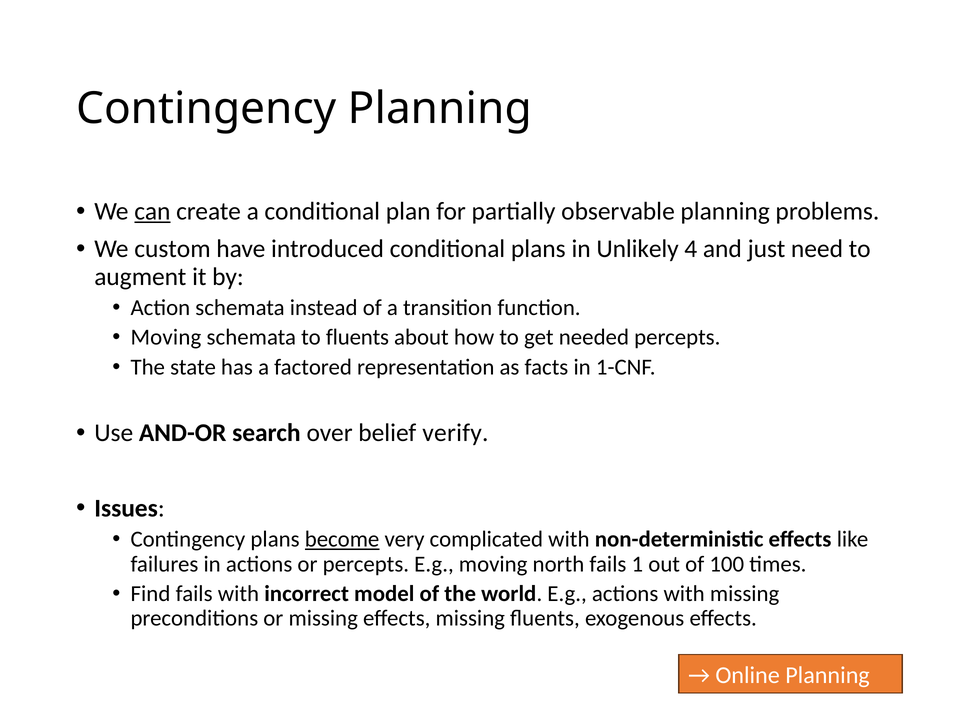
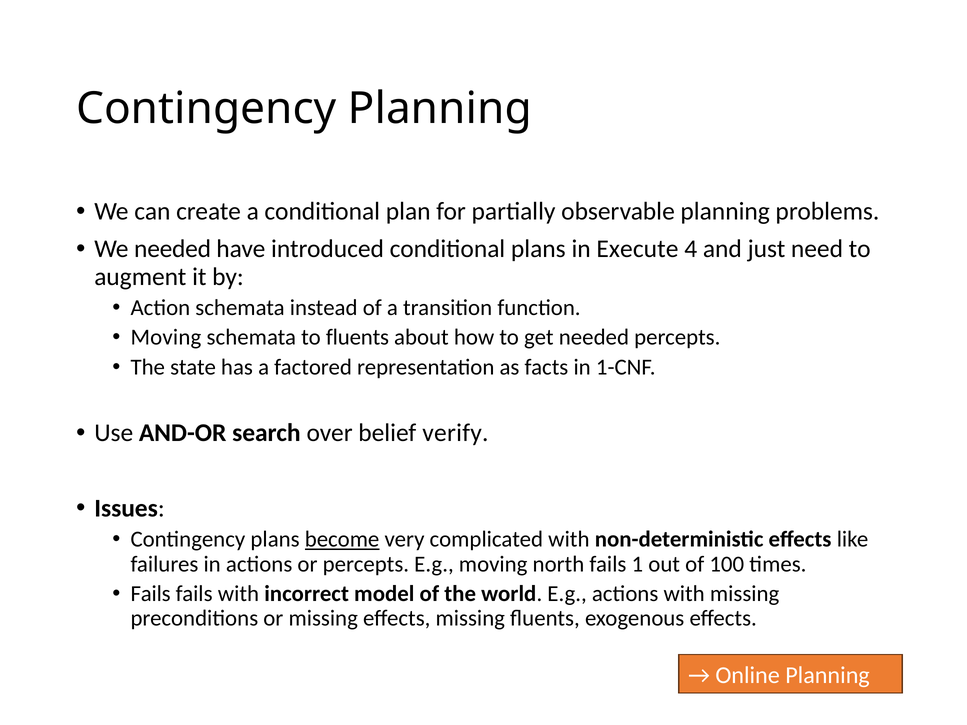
can underline: present -> none (152, 212)
We custom: custom -> needed (173, 249)
Unlikely: Unlikely -> Execute (637, 249)
Find: Find -> Fails (151, 594)
